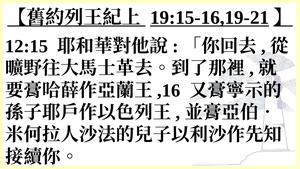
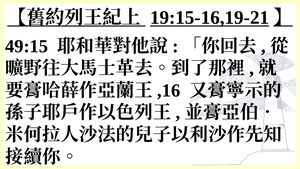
12:15: 12:15 -> 49:15 (27, 46)
